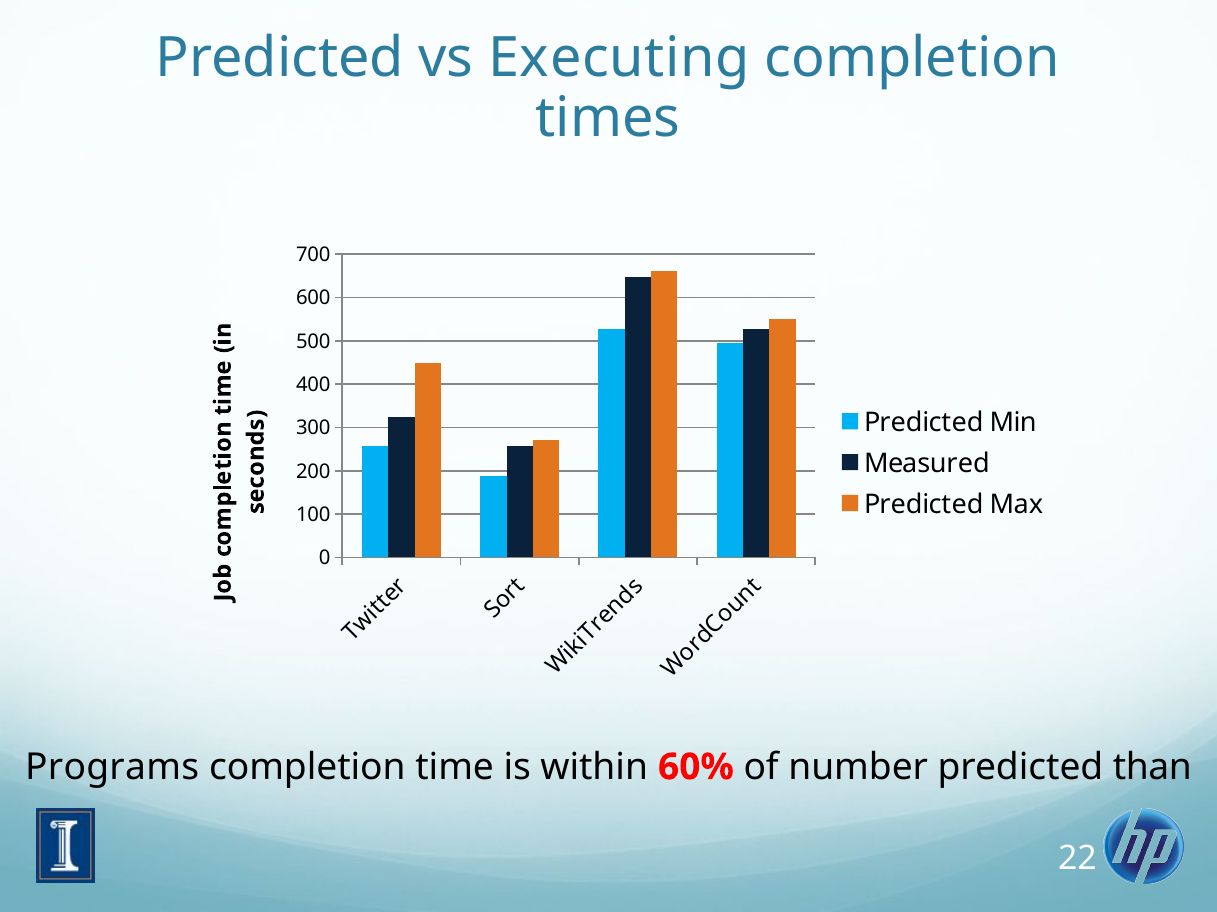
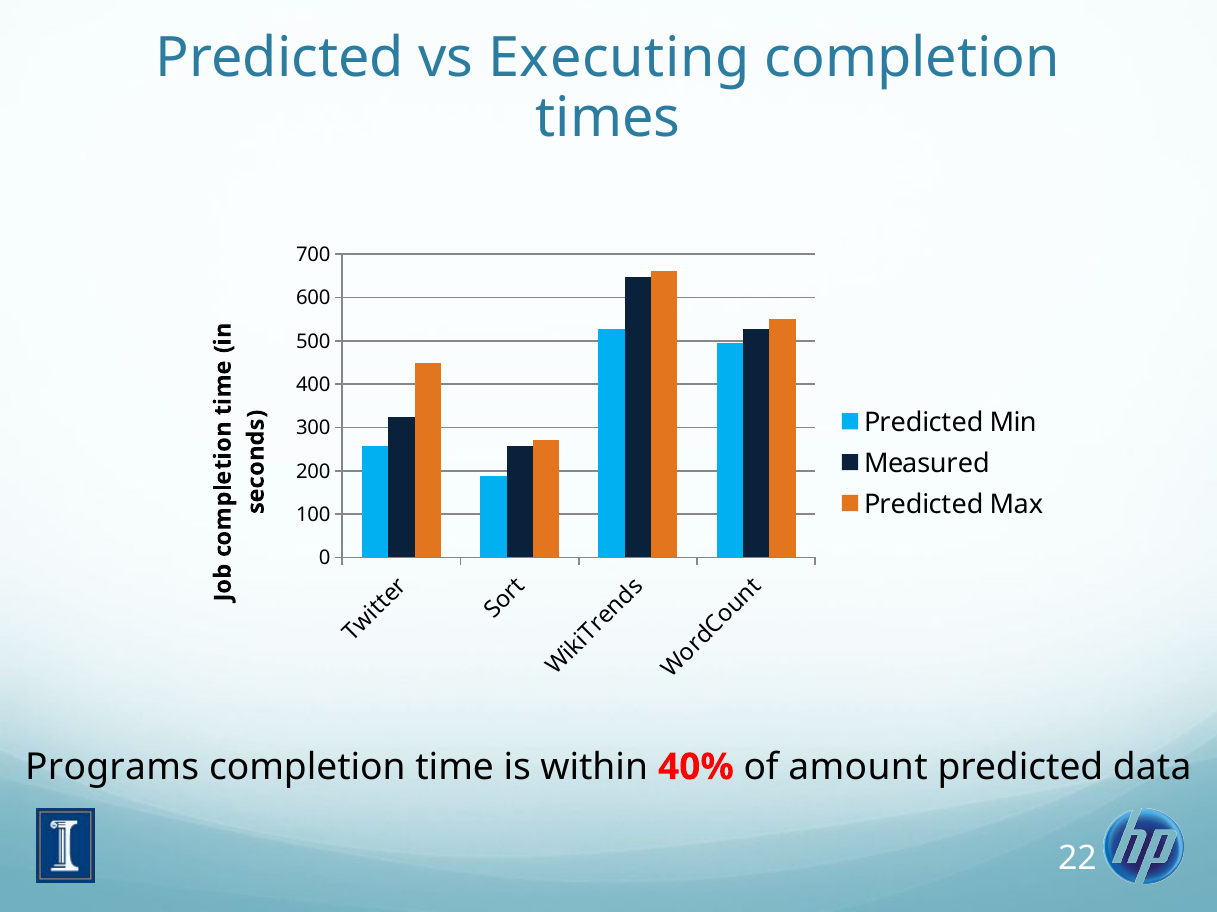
60%: 60% -> 40% (696, 768)
number: number -> amount (858, 768)
than: than -> data (1152, 768)
